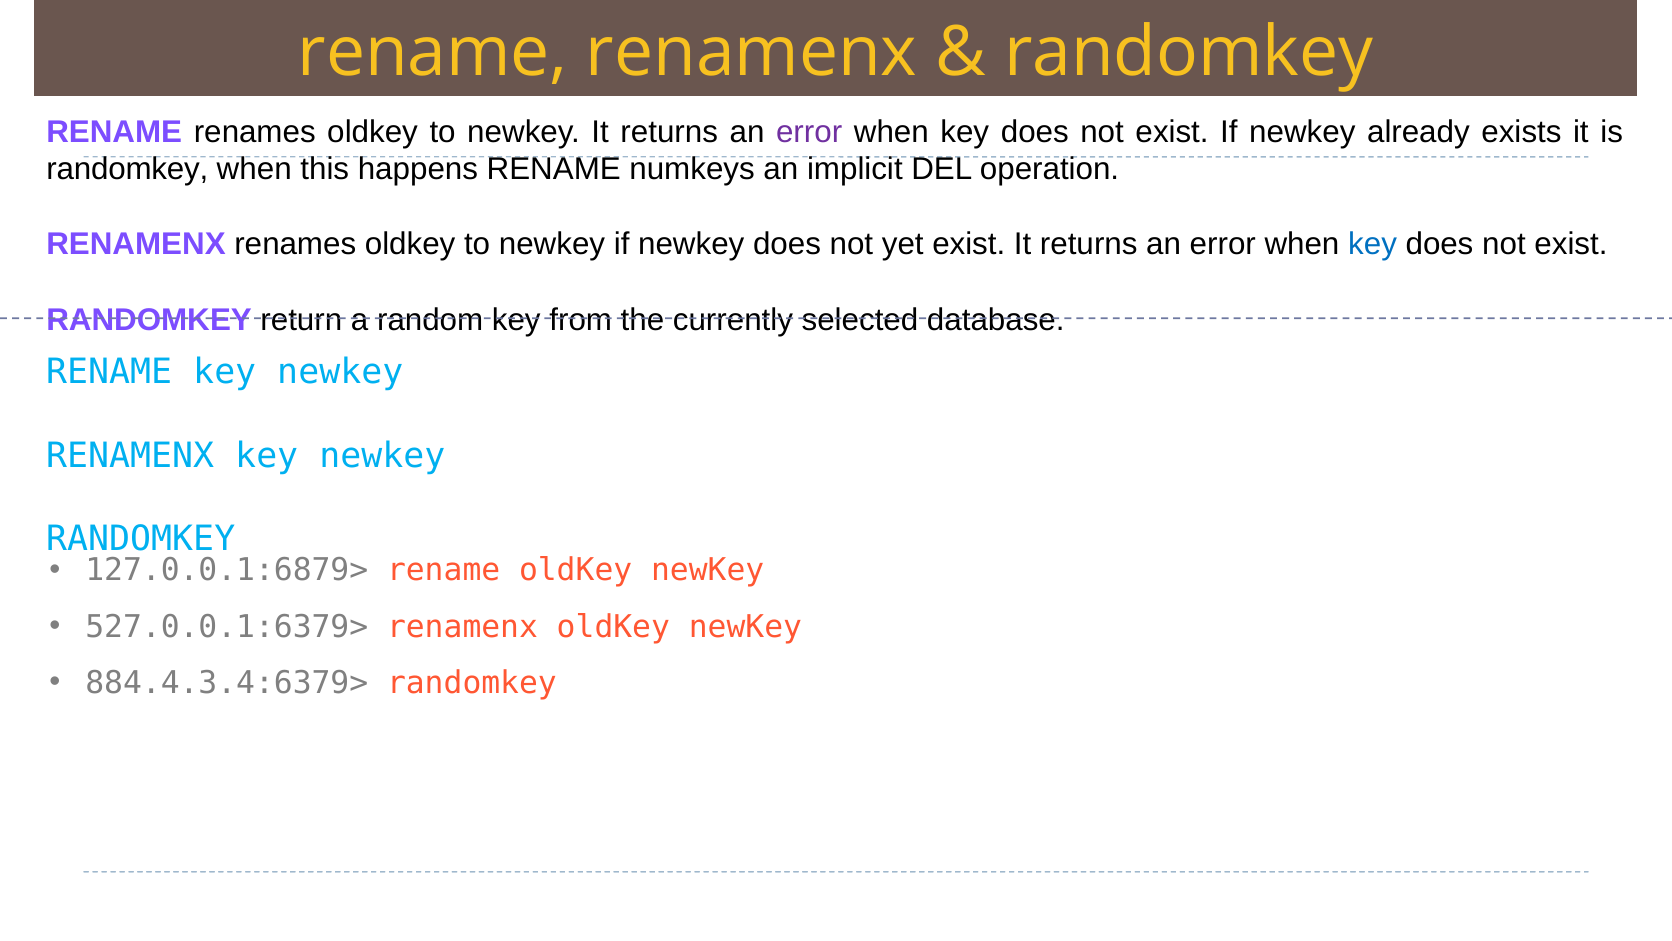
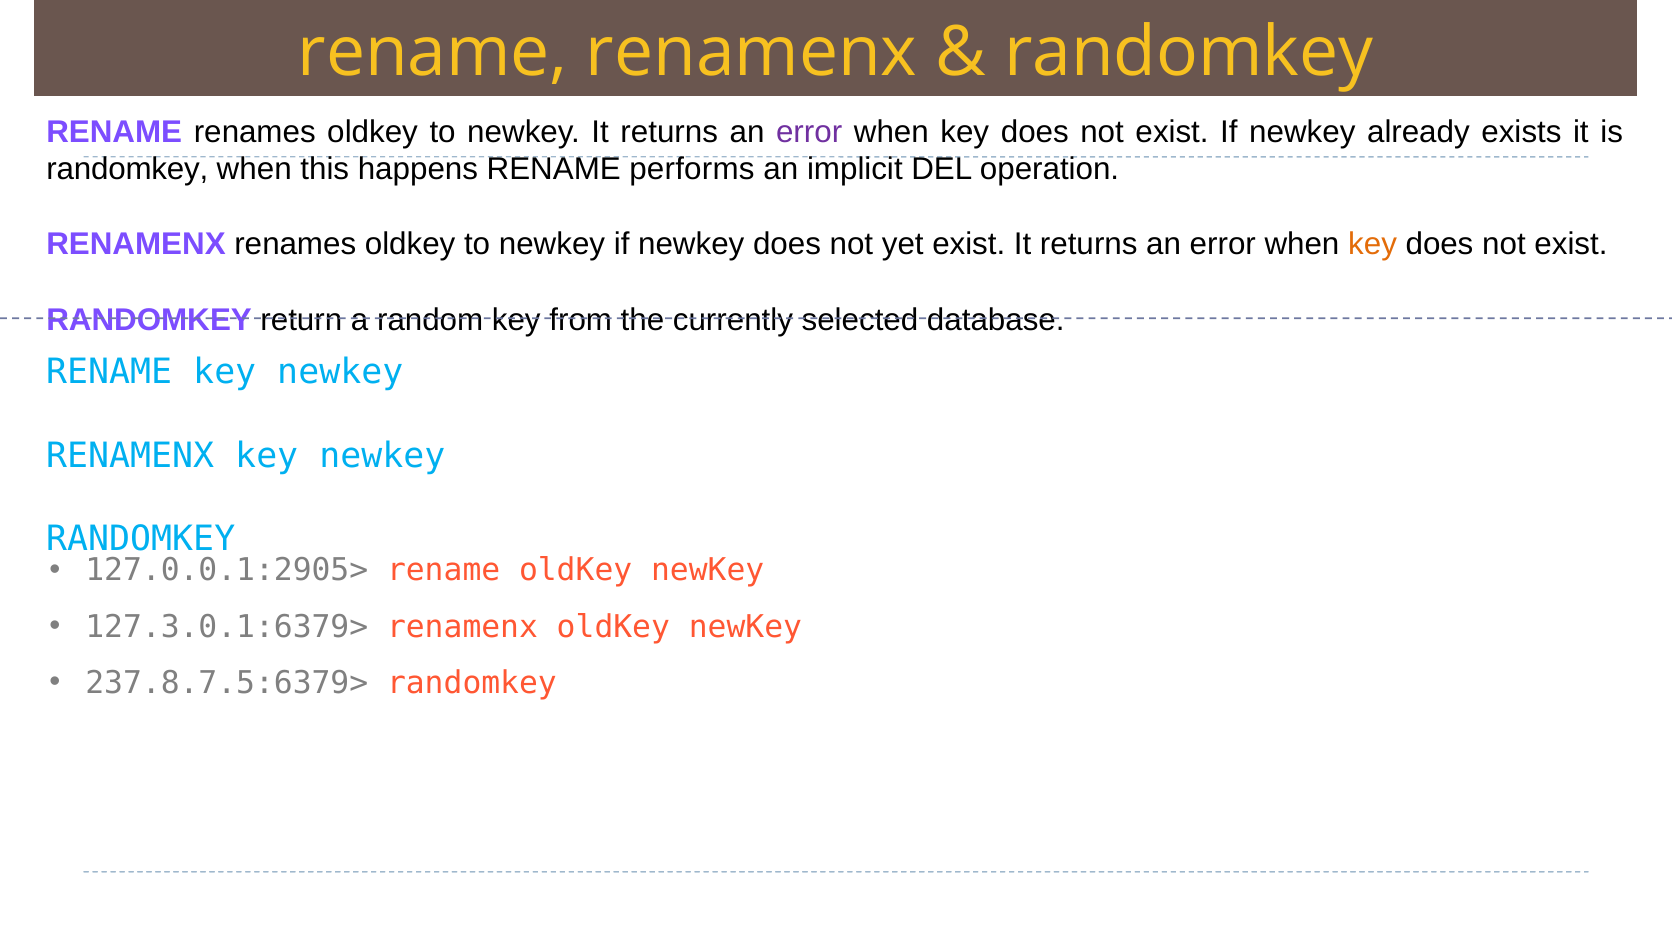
numkeys: numkeys -> performs (692, 169)
key colour: blue -> orange (1373, 244)
127.0.0.1:6879>: 127.0.0.1:6879> -> 127.0.0.1:2905> (227, 570)
527.0.0.1:6379>: 527.0.0.1:6379> -> 127.3.0.1:6379> (227, 627)
884.4.3.4:6379>: 884.4.3.4:6379> -> 237.8.7.5:6379> (227, 683)
